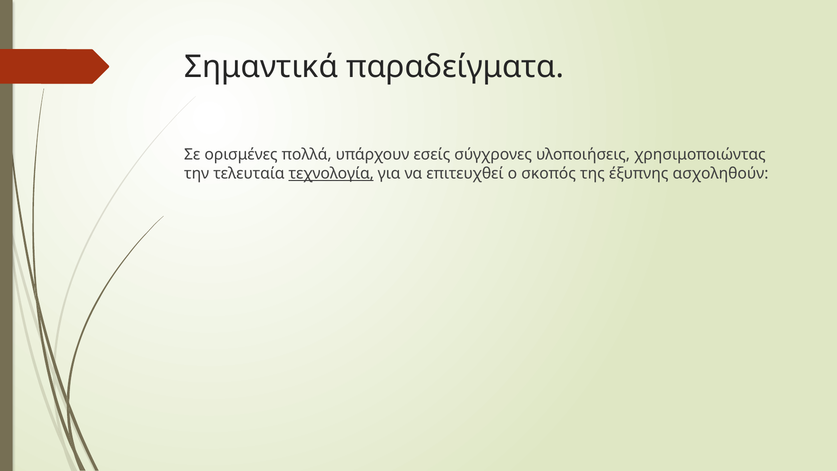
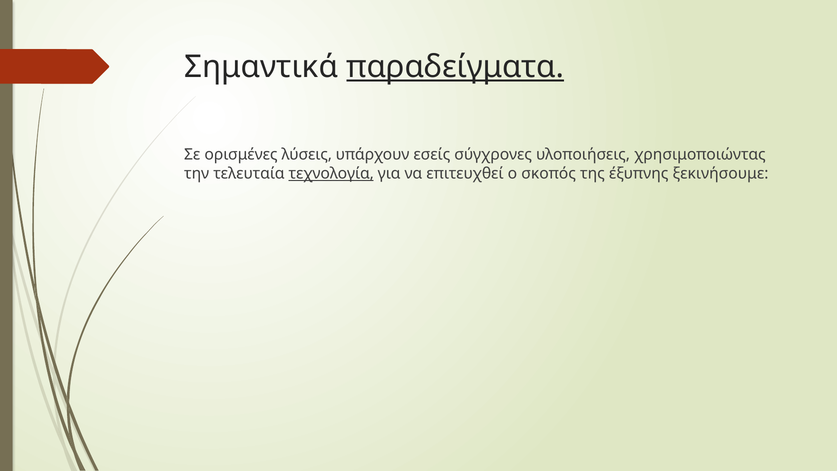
παραδείγματα underline: none -> present (455, 67)
πολλά: πολλά -> λύσεις (307, 155)
ασχοληθούν: ασχοληθούν -> ξεκινήσουμε (720, 174)
